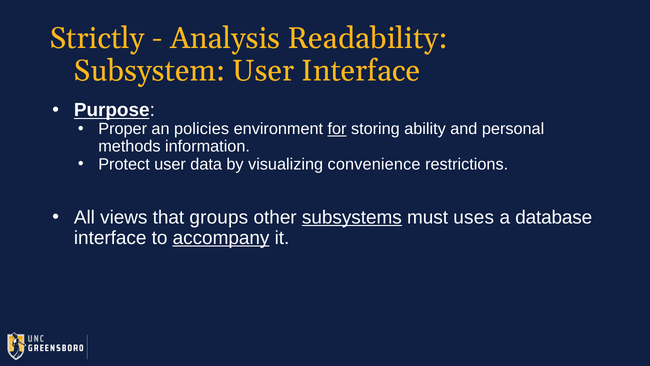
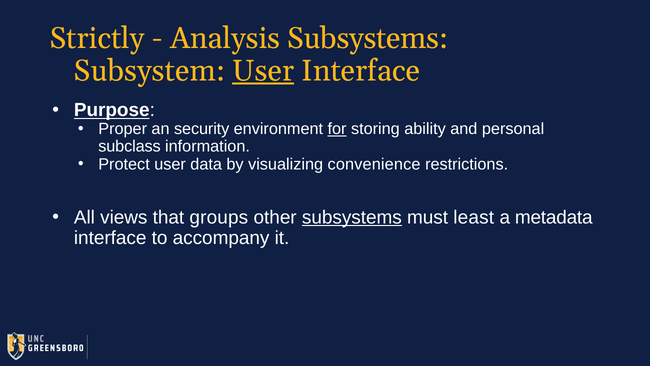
Analysis Readability: Readability -> Subsystems (368, 39)
User underline: none -> present (263, 71)
policies: policies -> security (202, 129)
methods: methods -> subclass (130, 146)
uses: uses -> least (474, 217)
database: database -> metadata (554, 217)
accompany underline: present -> none (221, 238)
